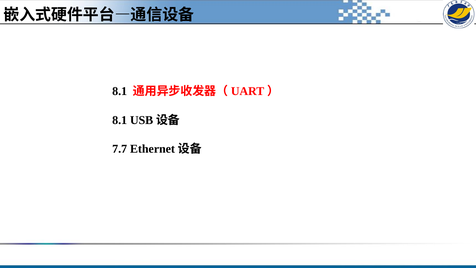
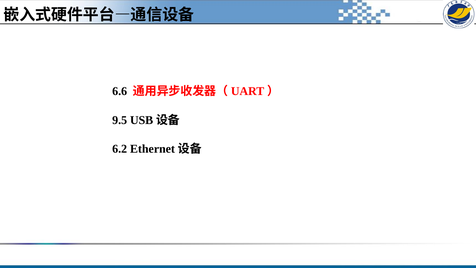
8.1: 8.1 -> 6.6 (120, 91)
8.1: 8.1 -> 9.5 (120, 120)
7.7: 7.7 -> 6.2 (120, 149)
